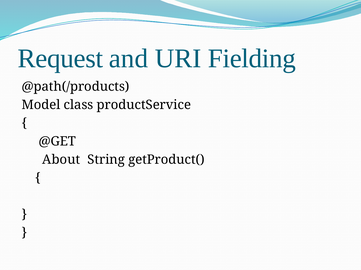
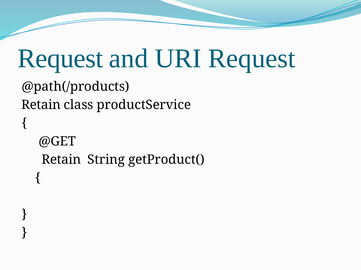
URI Fielding: Fielding -> Request (252, 59)
Model: Model -> Retain (41, 105)
About: About -> Retain (61, 160)
